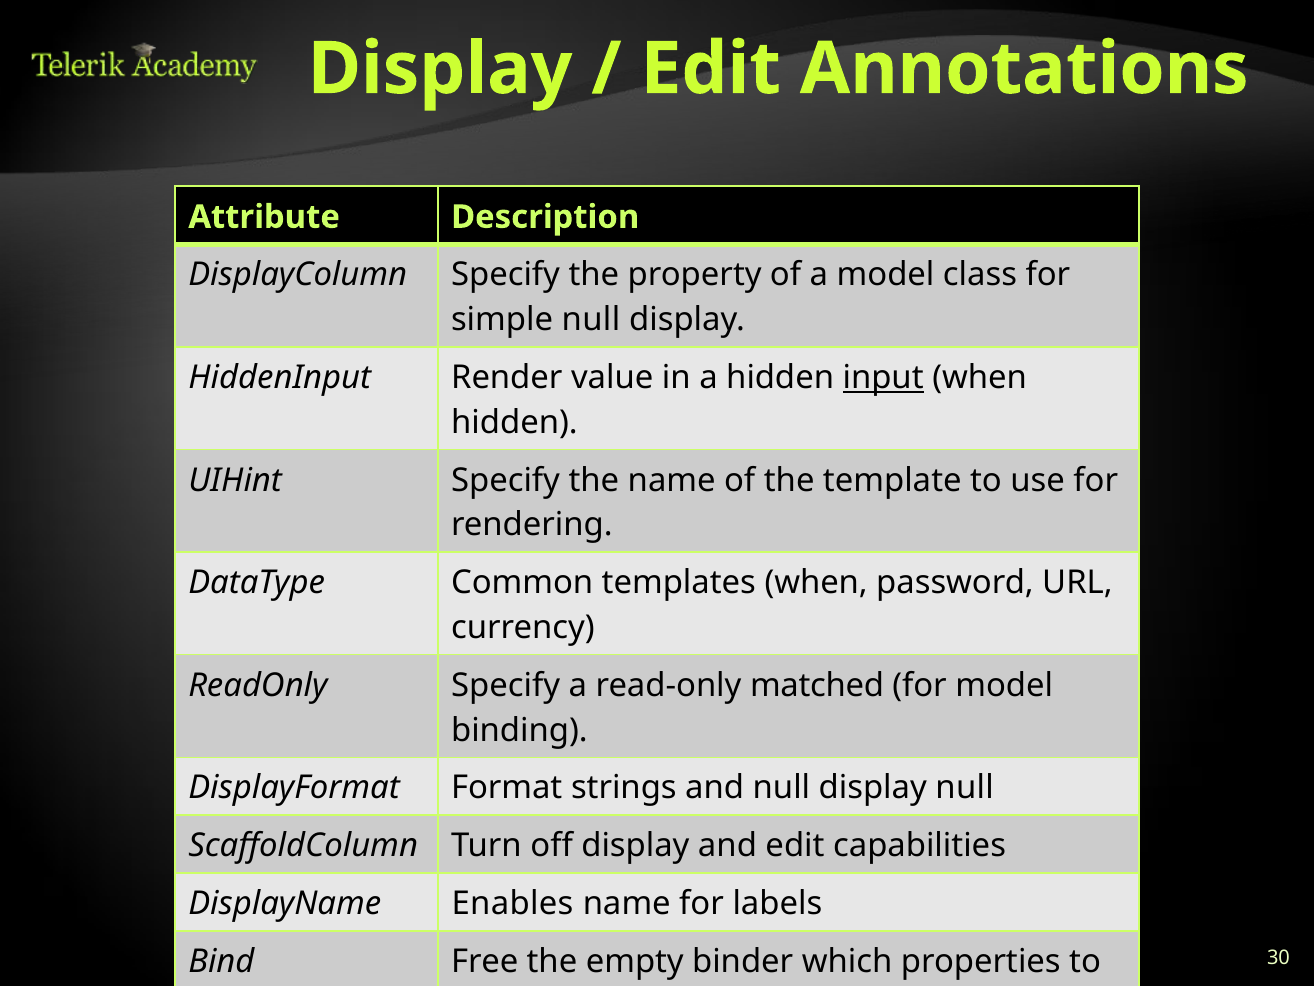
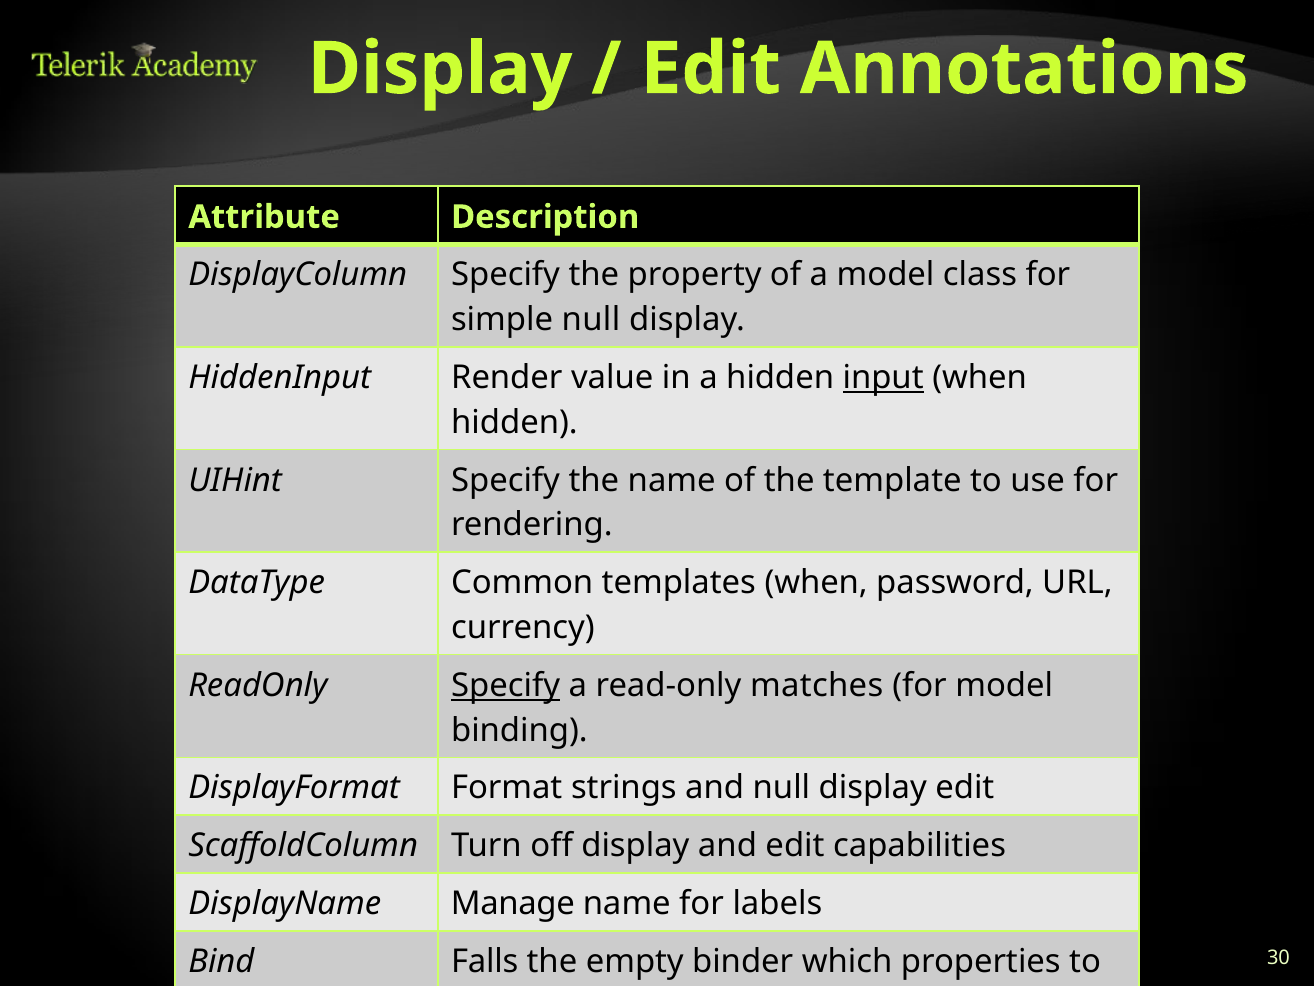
Specify underline: none -> present (506, 685)
matched: matched -> matches (817, 685)
display null: null -> edit (965, 788)
Enables: Enables -> Manage (513, 903)
Free: Free -> Falls (485, 961)
